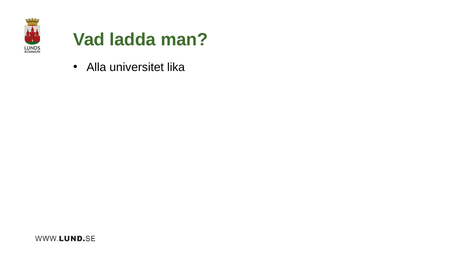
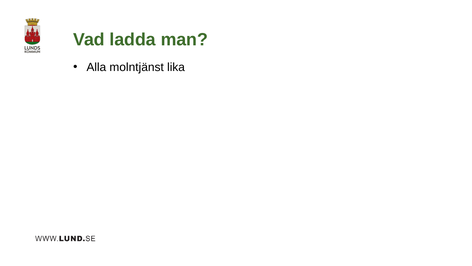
universitet: universitet -> molntjänst (137, 67)
